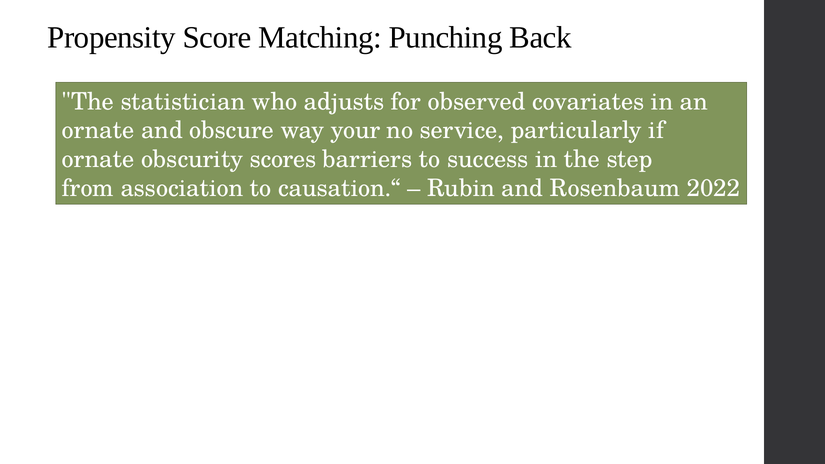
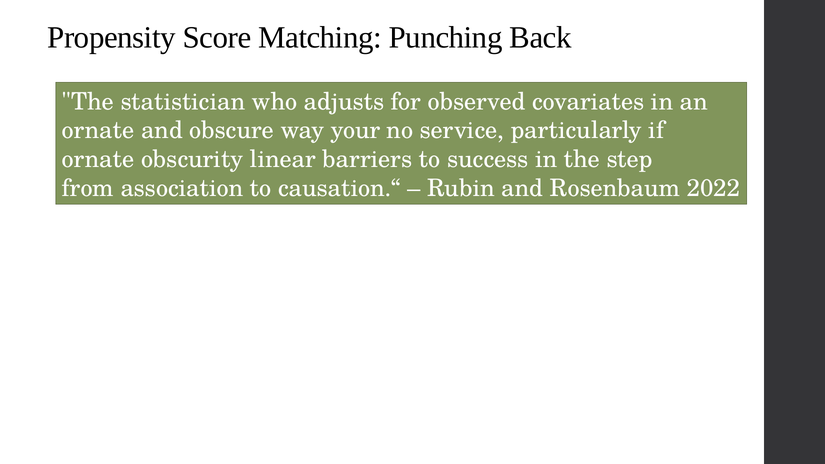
scores: scores -> linear (283, 159)
